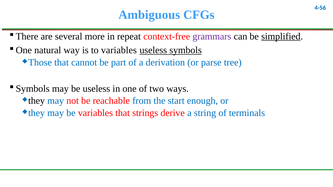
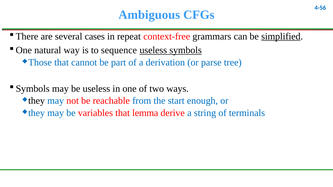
more: more -> cases (95, 36)
grammars colour: purple -> black (212, 36)
to variables: variables -> sequence (119, 50)
strings: strings -> lemma (145, 113)
